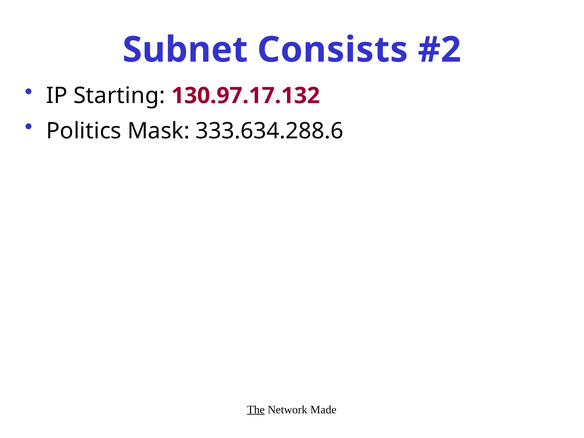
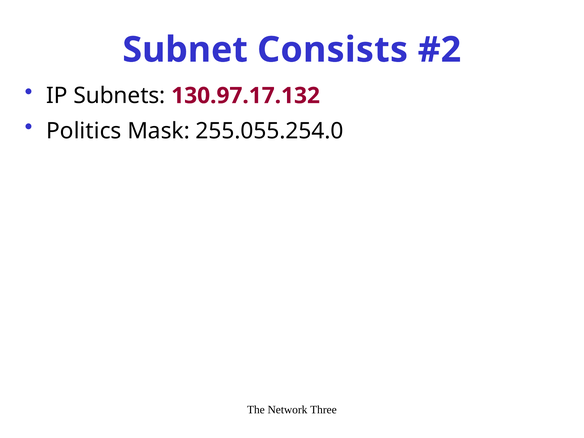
Starting: Starting -> Subnets (119, 96)
333.634.288.6: 333.634.288.6 -> 255.055.254.0 (270, 131)
The underline: present -> none (256, 410)
Made: Made -> Three (323, 410)
